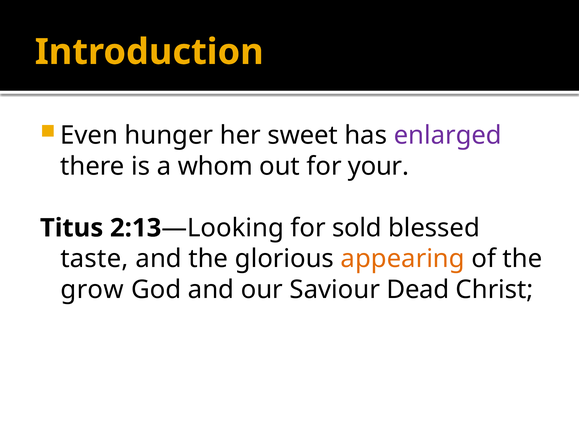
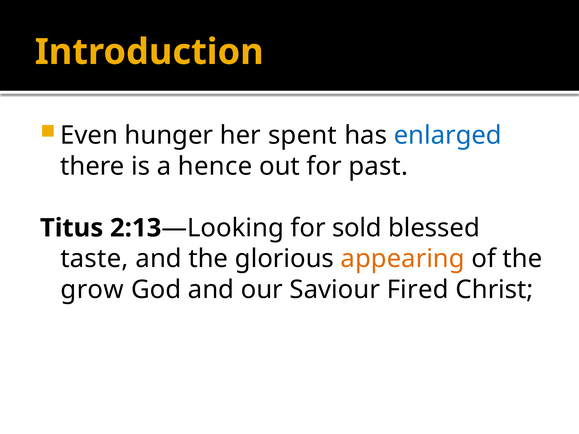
sweet: sweet -> spent (302, 135)
enlarged colour: purple -> blue (448, 135)
whom: whom -> hence (215, 166)
your: your -> past (378, 166)
Dead: Dead -> Fired (418, 290)
